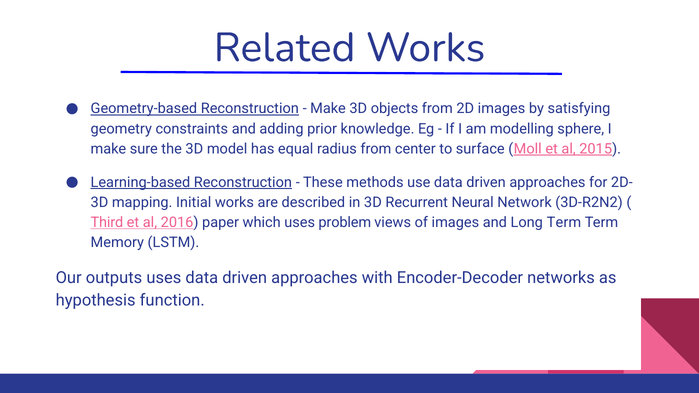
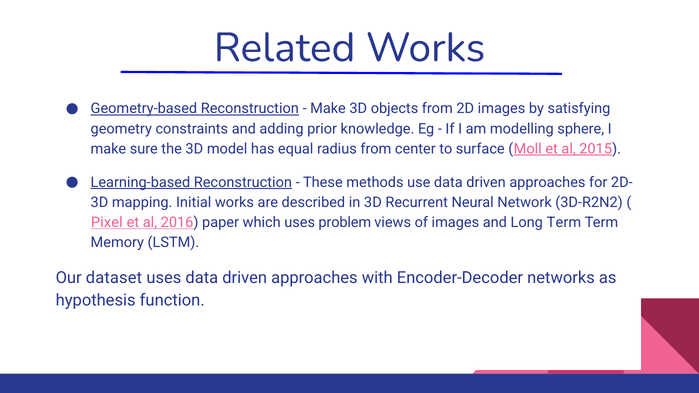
Third: Third -> Pixel (107, 223)
outputs: outputs -> dataset (114, 278)
